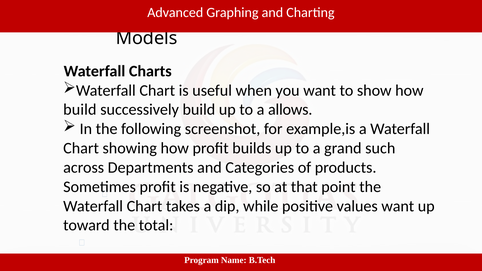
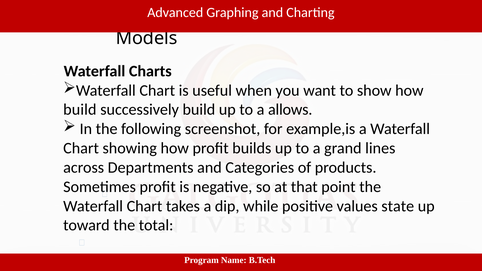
such: such -> lines (380, 148)
values want: want -> state (398, 206)
